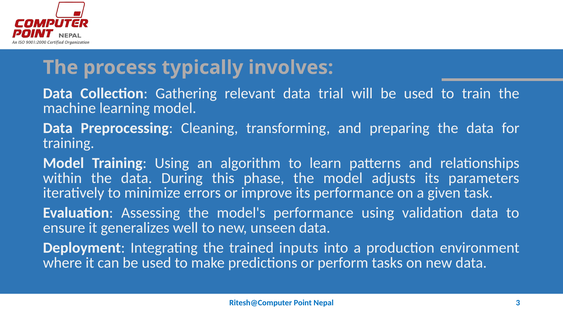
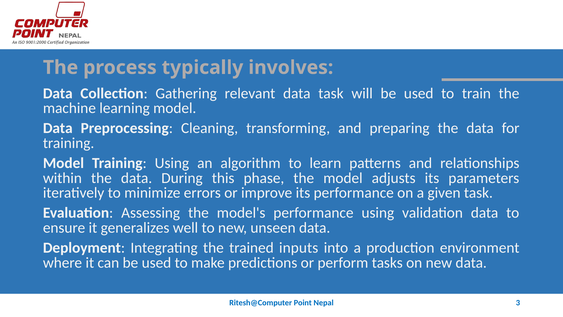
data trial: trial -> task (331, 93)
